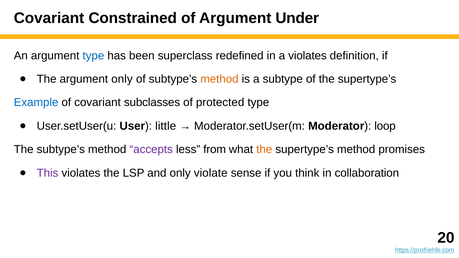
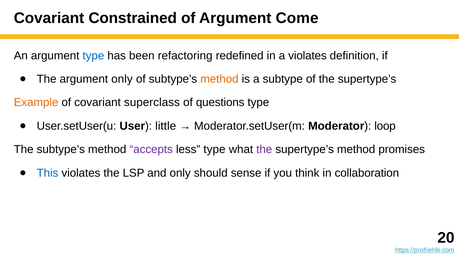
Under: Under -> Come (297, 18)
superclass: superclass -> refactoring (185, 56)
Example colour: blue -> orange (36, 103)
subclasses: subclasses -> superclass (152, 103)
protected: protected -> questions (220, 103)
less from: from -> type (215, 150)
the colour: orange -> purple (264, 150)
This colour: purple -> blue (48, 173)
violate: violate -> should (211, 173)
